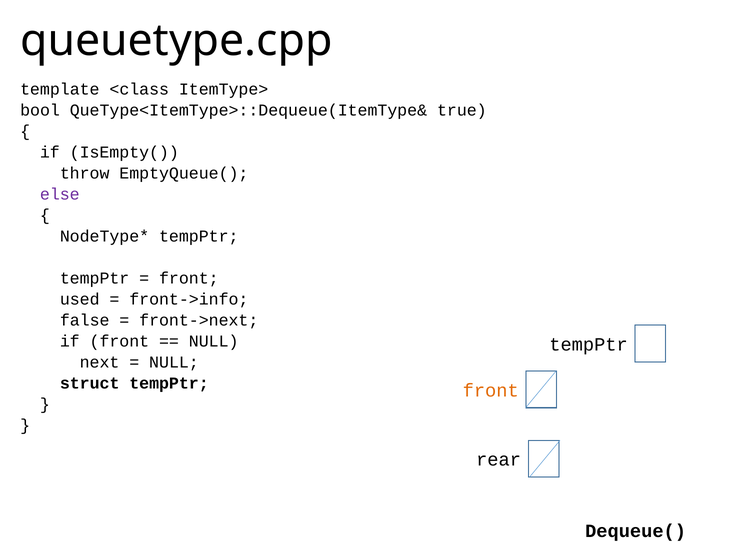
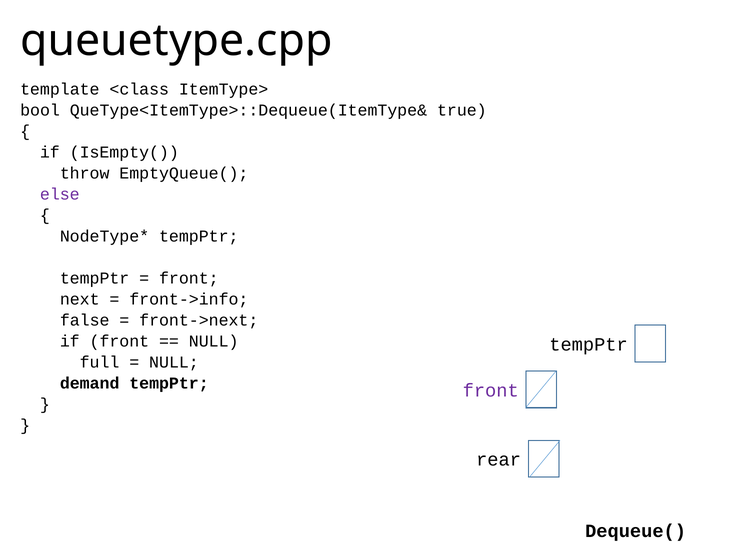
used: used -> next (80, 299)
next: next -> full (100, 362)
struct: struct -> demand (90, 383)
front colour: orange -> purple (491, 391)
